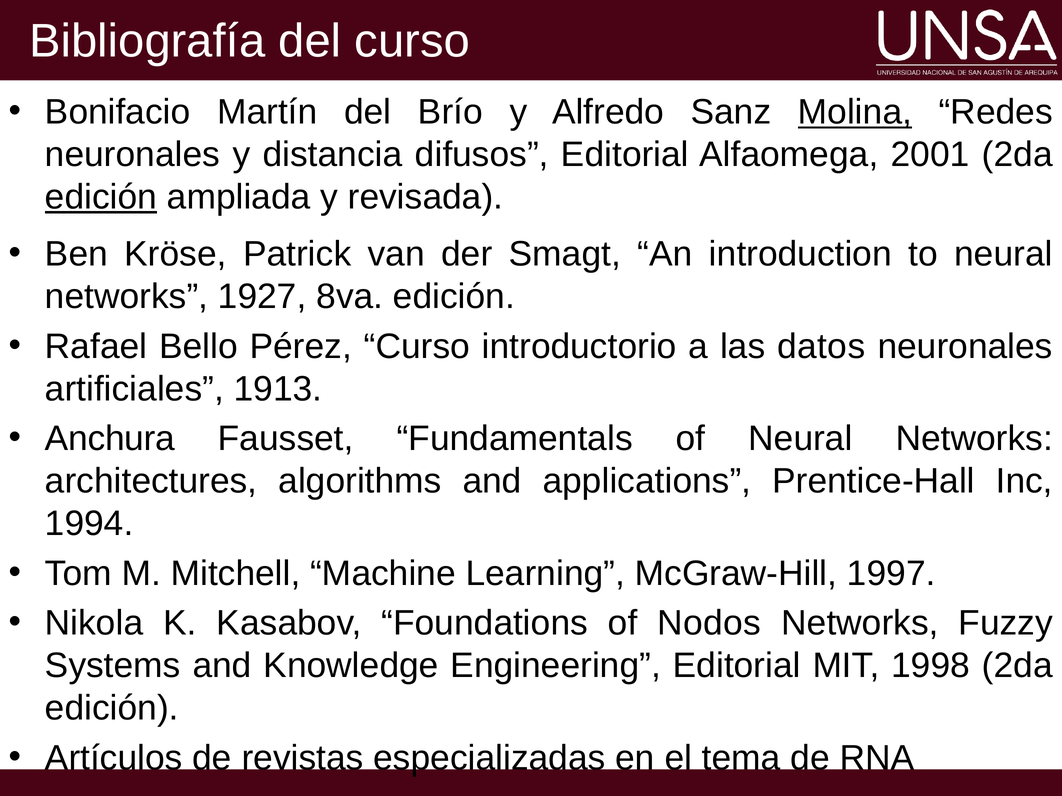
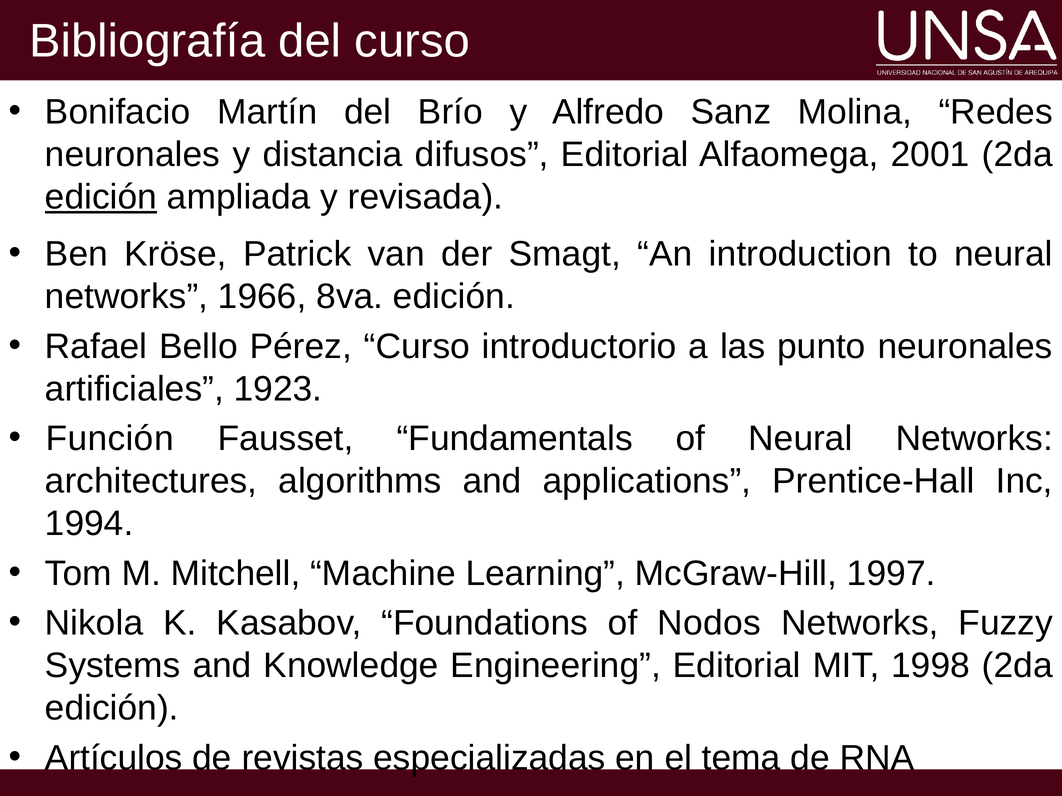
Molina underline: present -> none (855, 112)
1927: 1927 -> 1966 (262, 297)
datos: datos -> punto (821, 347)
1913: 1913 -> 1923 (278, 389)
Anchura: Anchura -> Función (110, 439)
